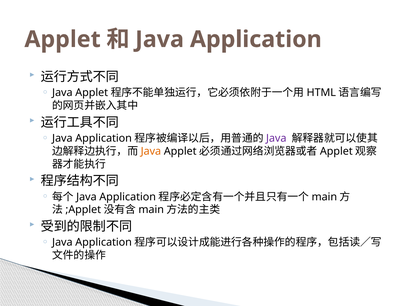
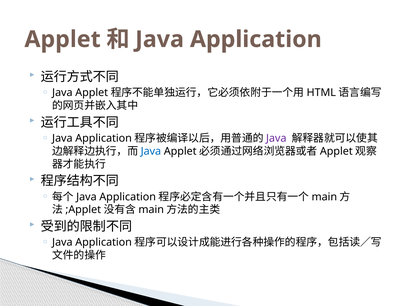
Java colour: orange -> blue (151, 151)
